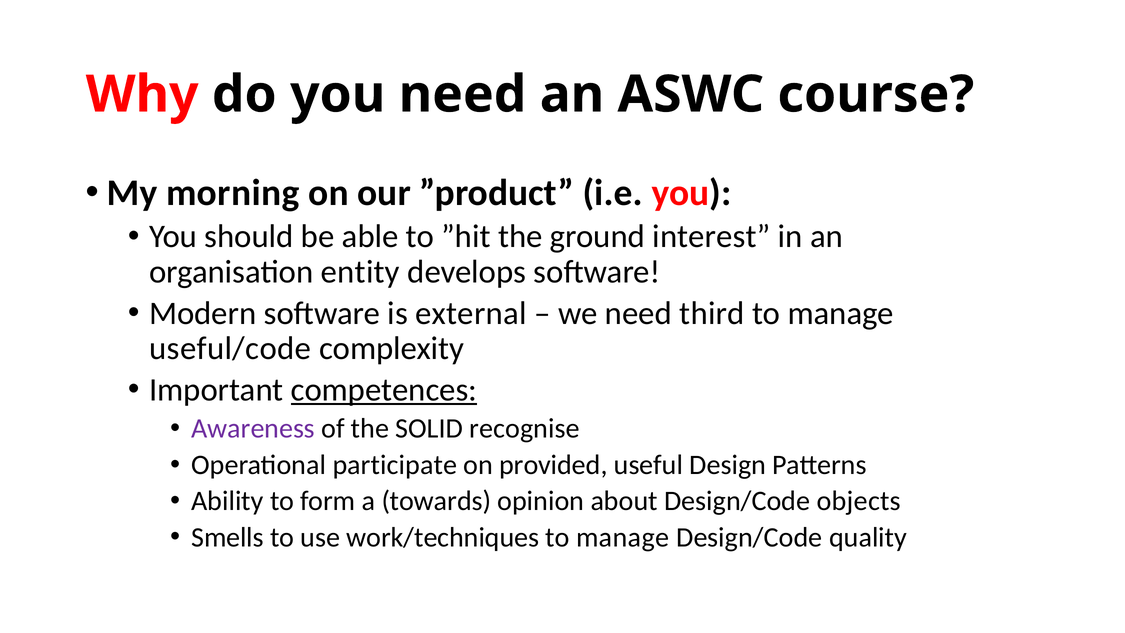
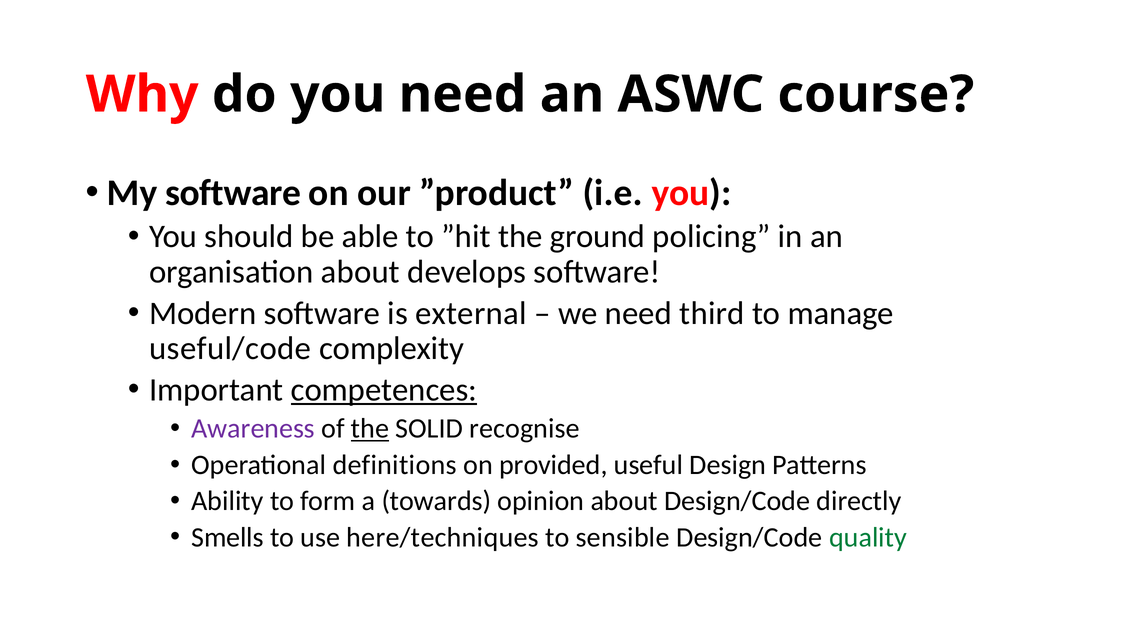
My morning: morning -> software (233, 193)
interest: interest -> policing (711, 237)
organisation entity: entity -> about (360, 272)
the underline: none -> present (370, 428)
participate: participate -> definitions (395, 465)
objects: objects -> directly (859, 501)
work/techniques: work/techniques -> here/techniques (443, 537)
manage: manage -> sensible (623, 537)
quality colour: black -> green (868, 537)
